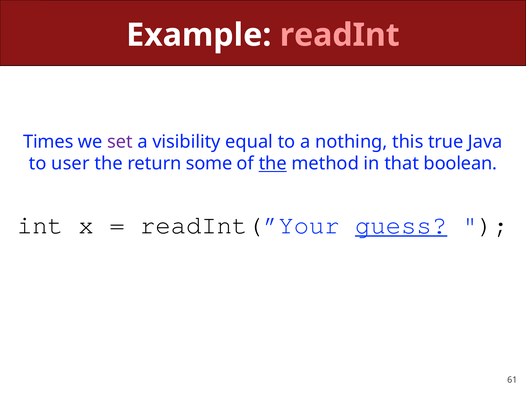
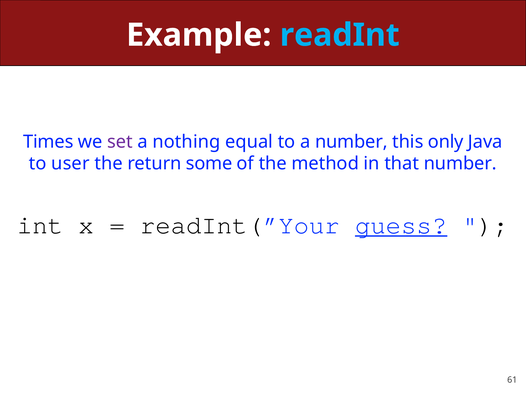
readInt colour: pink -> light blue (340, 35)
visibility: visibility -> nothing (186, 142)
a nothing: nothing -> number (351, 142)
true: true -> only (446, 142)
the underline: present -> none (273, 164)
that boolean: boolean -> number (460, 164)
